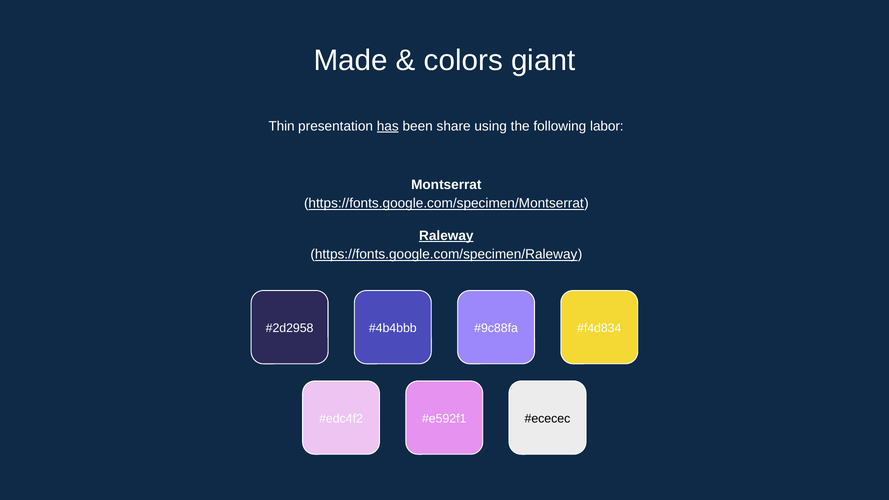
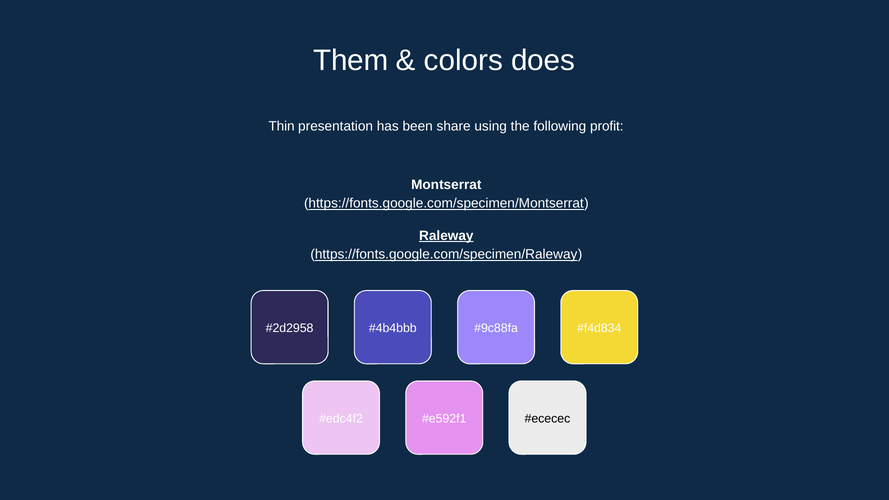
Made: Made -> Them (351, 60)
giant: giant -> does (543, 60)
has underline: present -> none (388, 126)
labor: labor -> profit (607, 126)
